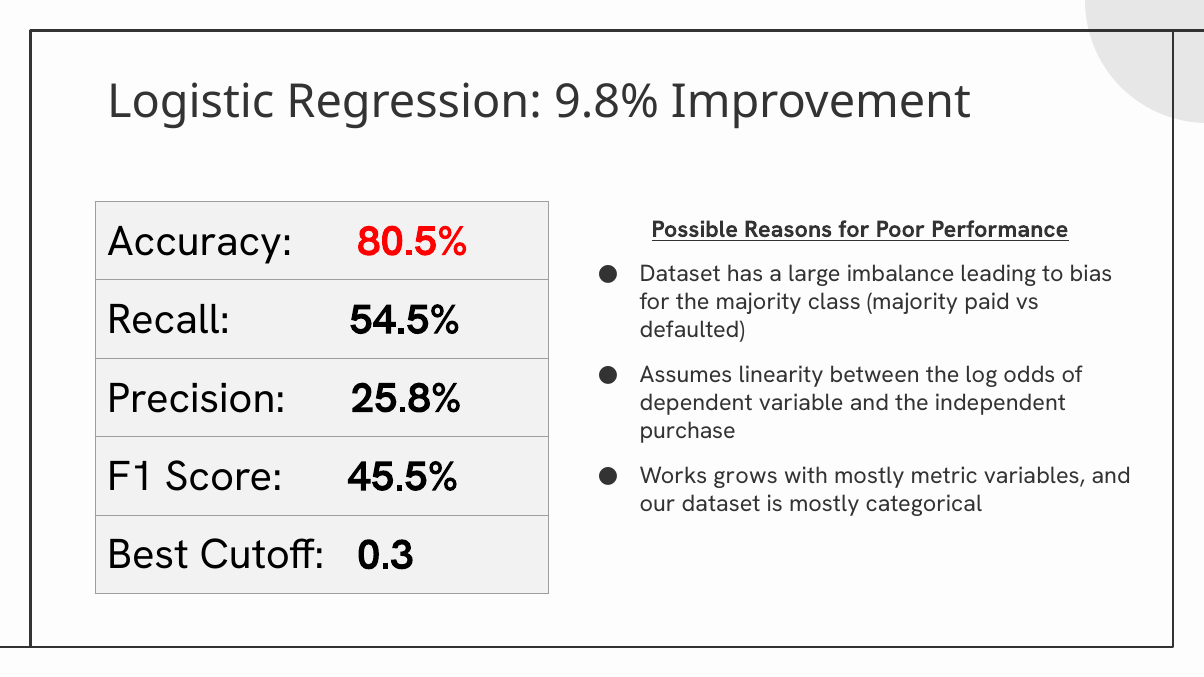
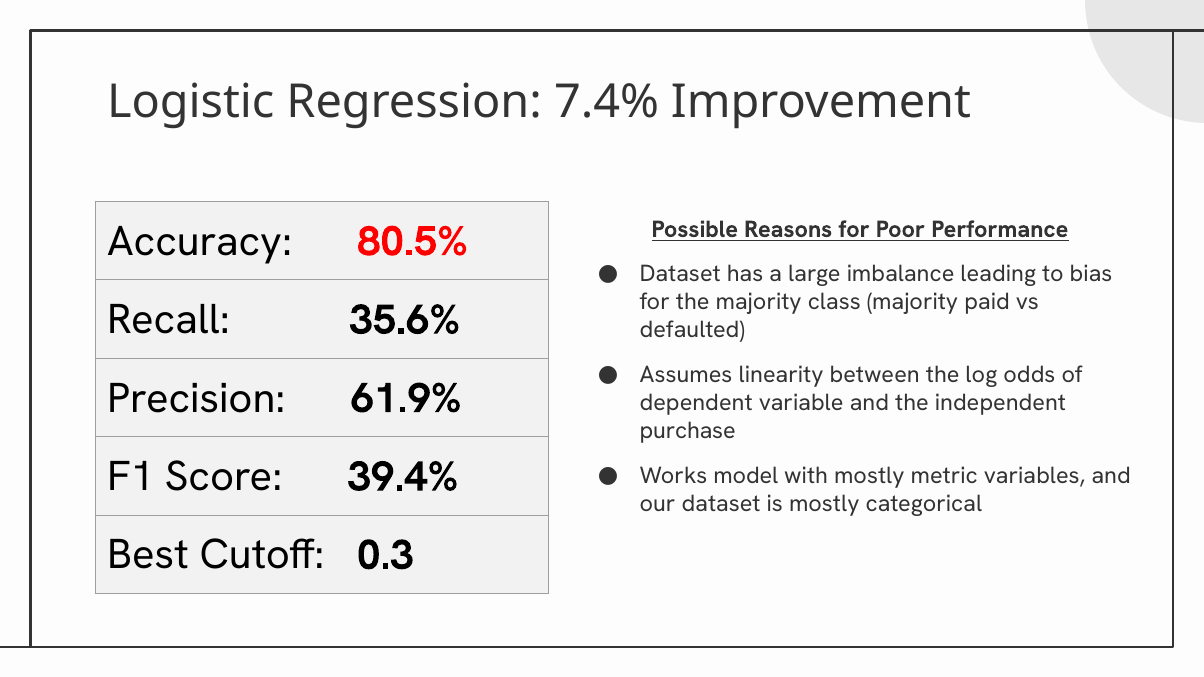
9.8%: 9.8% -> 7.4% (606, 102)
54.5%: 54.5% -> 35.6% (405, 320)
25.8%: 25.8% -> 61.9% (406, 398)
45.5%: 45.5% -> 39.4% (403, 477)
grows: grows -> model (746, 476)
